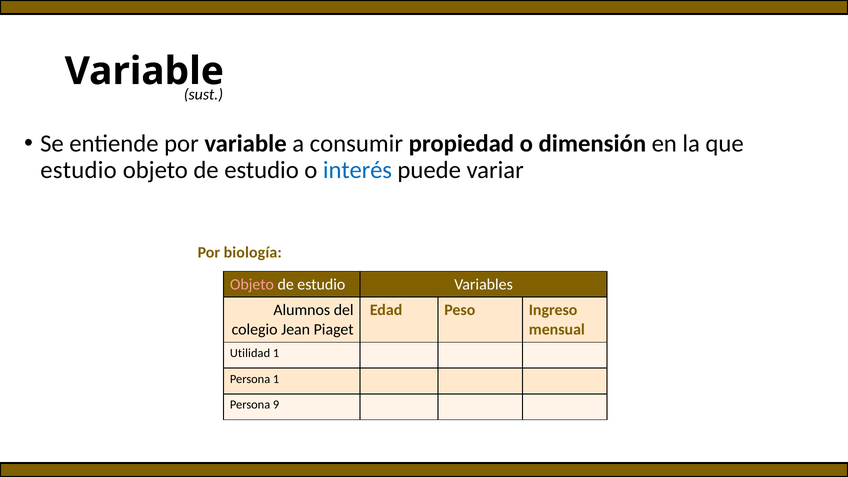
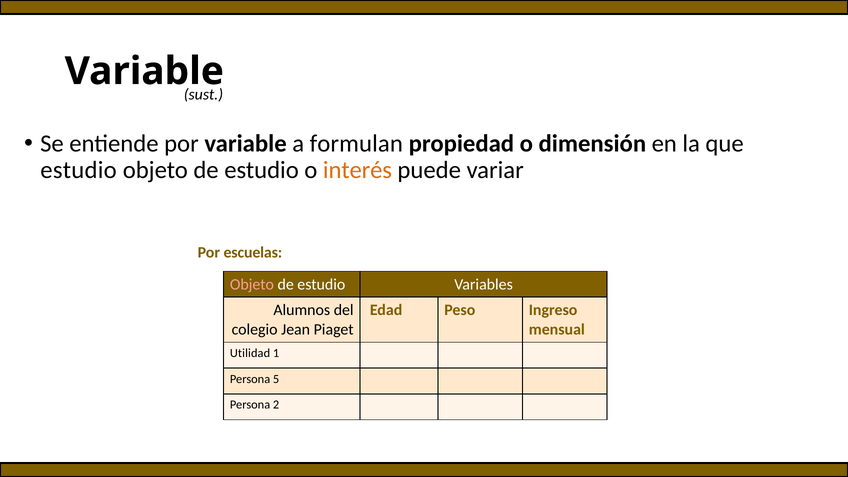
consumir: consumir -> formulan (356, 143)
interés colour: blue -> orange (357, 170)
biología: biología -> escuelas (253, 252)
Persona 1: 1 -> 5 (276, 379)
9: 9 -> 2 (276, 405)
